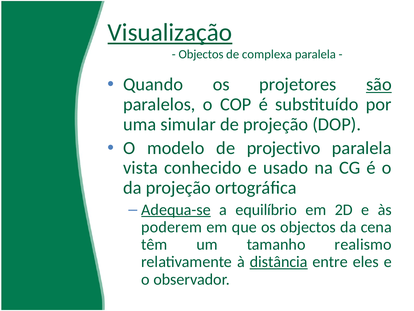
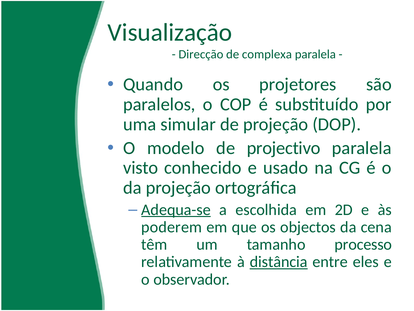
Visualização underline: present -> none (170, 32)
Objectos: Objectos -> Direcção (201, 54)
são underline: present -> none (379, 84)
vista: vista -> visto (141, 168)
equilíbrio: equilíbrio -> escolhida (266, 209)
realismo: realismo -> processo (363, 244)
